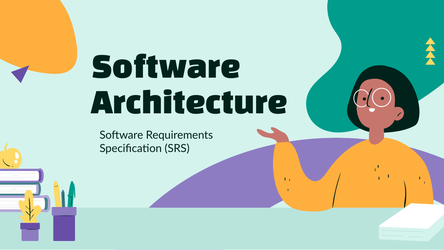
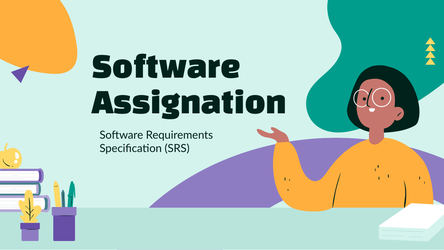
Architecture: Architecture -> Assignation (189, 104)
